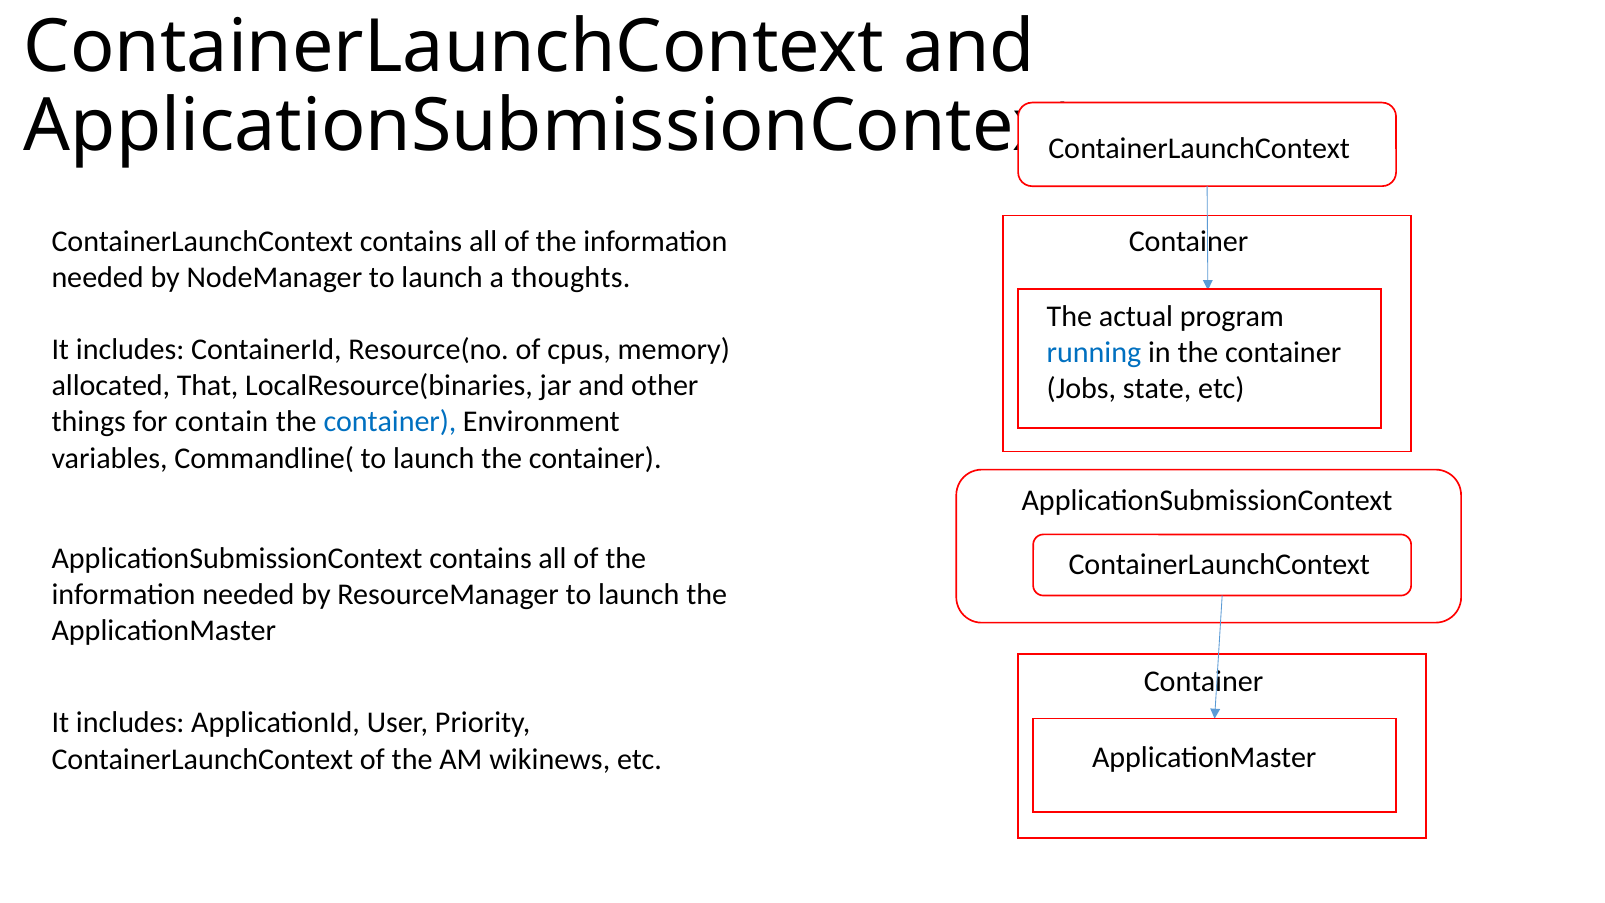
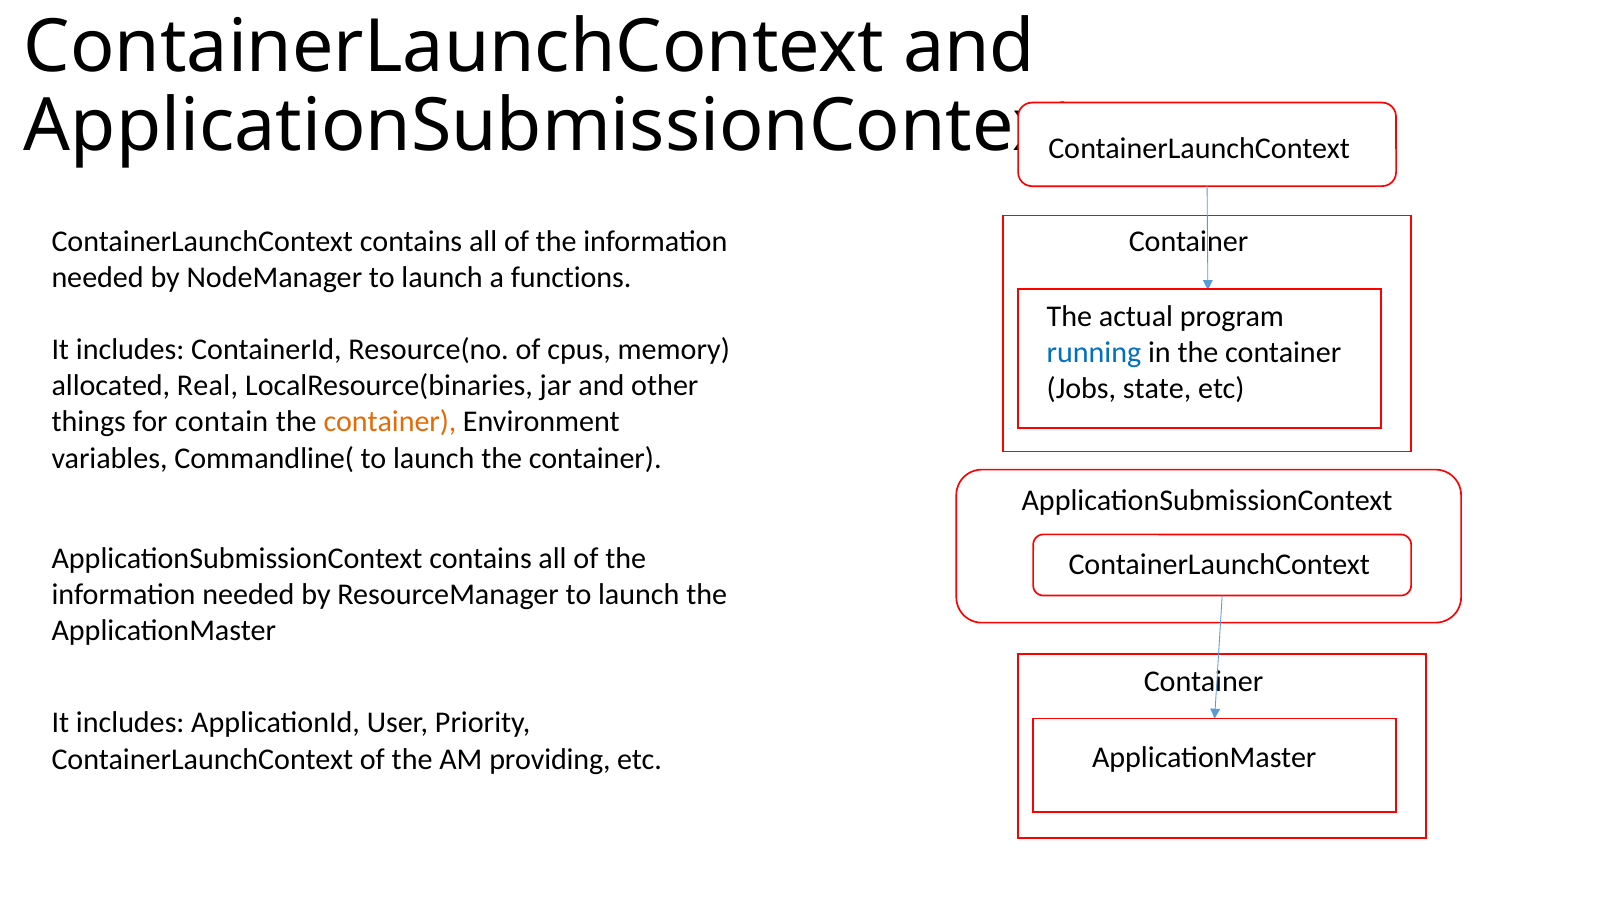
thoughts: thoughts -> functions (571, 277)
That: That -> Real (207, 386)
container colour: blue -> orange (390, 422)
wikinews: wikinews -> providing (550, 759)
